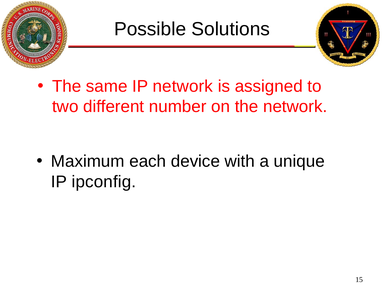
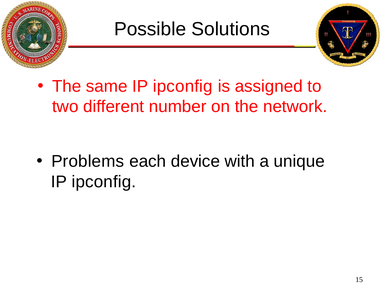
same IP network: network -> ipconfig (183, 86)
Maximum: Maximum -> Problems (88, 162)
